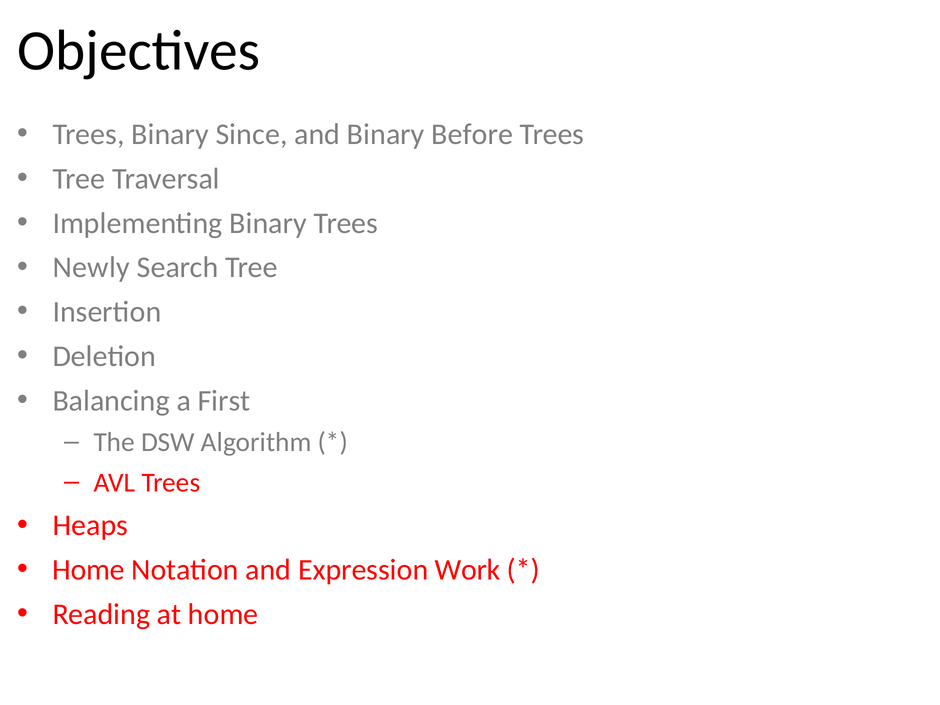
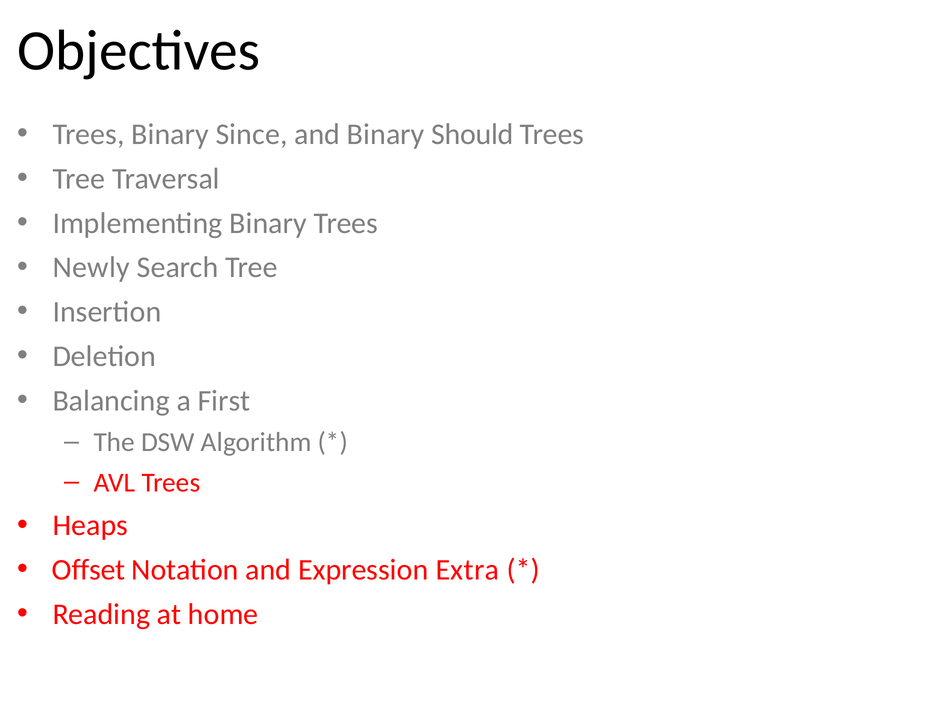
Before: Before -> Should (472, 134)
Home: Home -> Offset (89, 570)
Work: Work -> Extra (467, 570)
